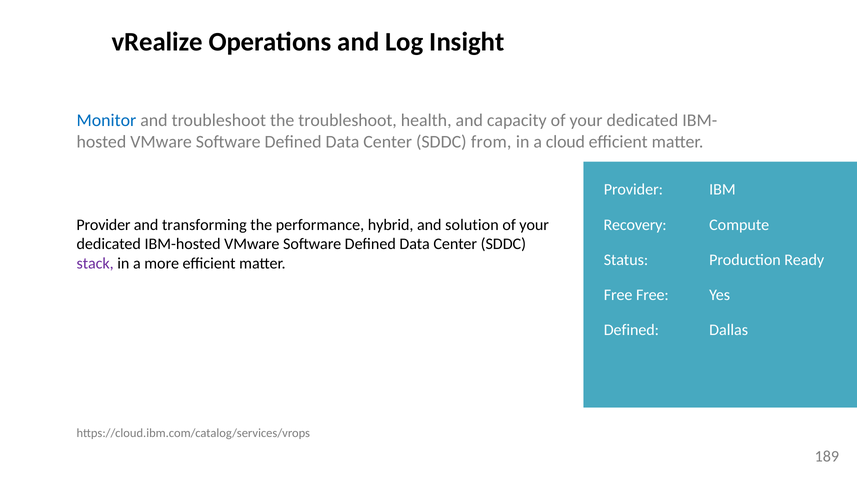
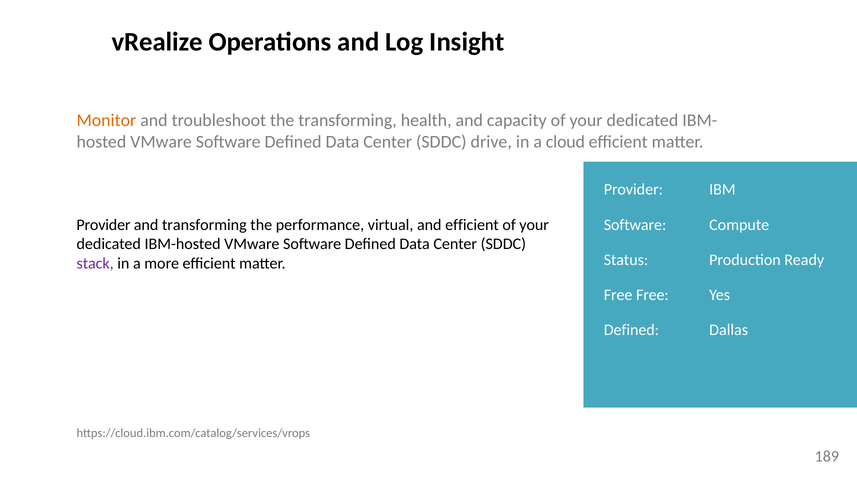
Monitor colour: blue -> orange (106, 121)
the troubleshoot: troubleshoot -> transforming (348, 121)
from: from -> drive (491, 142)
hybrid: hybrid -> virtual (391, 225)
and solution: solution -> efficient (472, 225)
Recovery: Recovery -> Software (635, 225)
